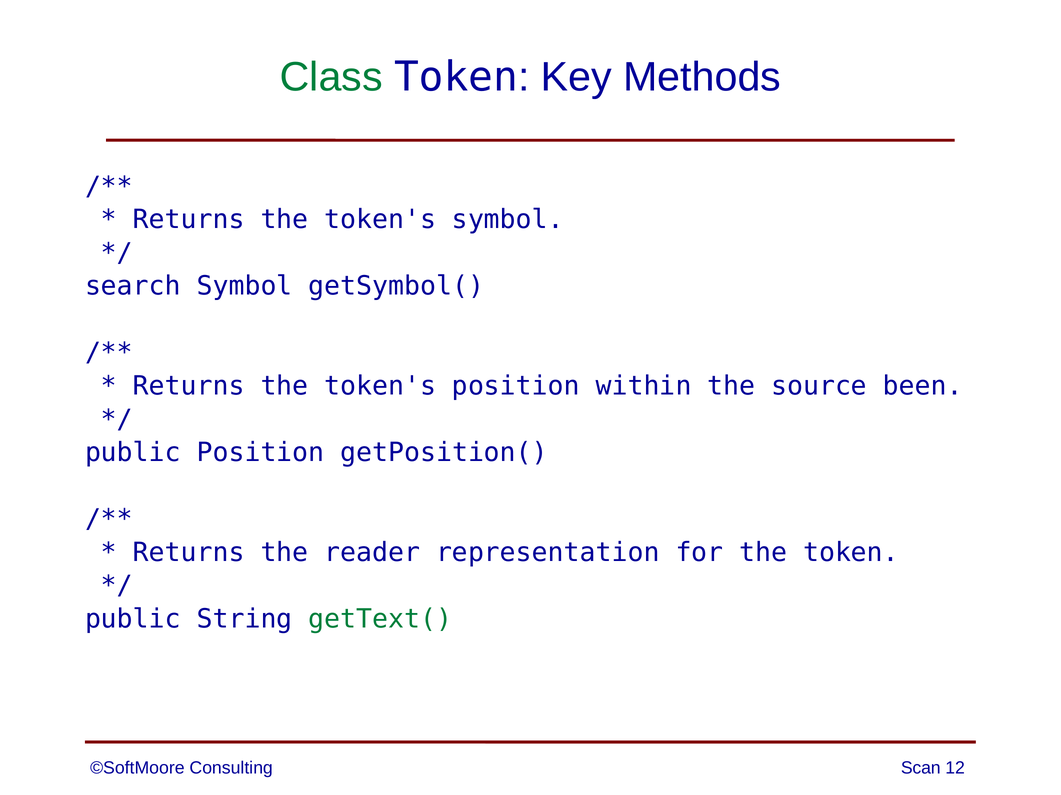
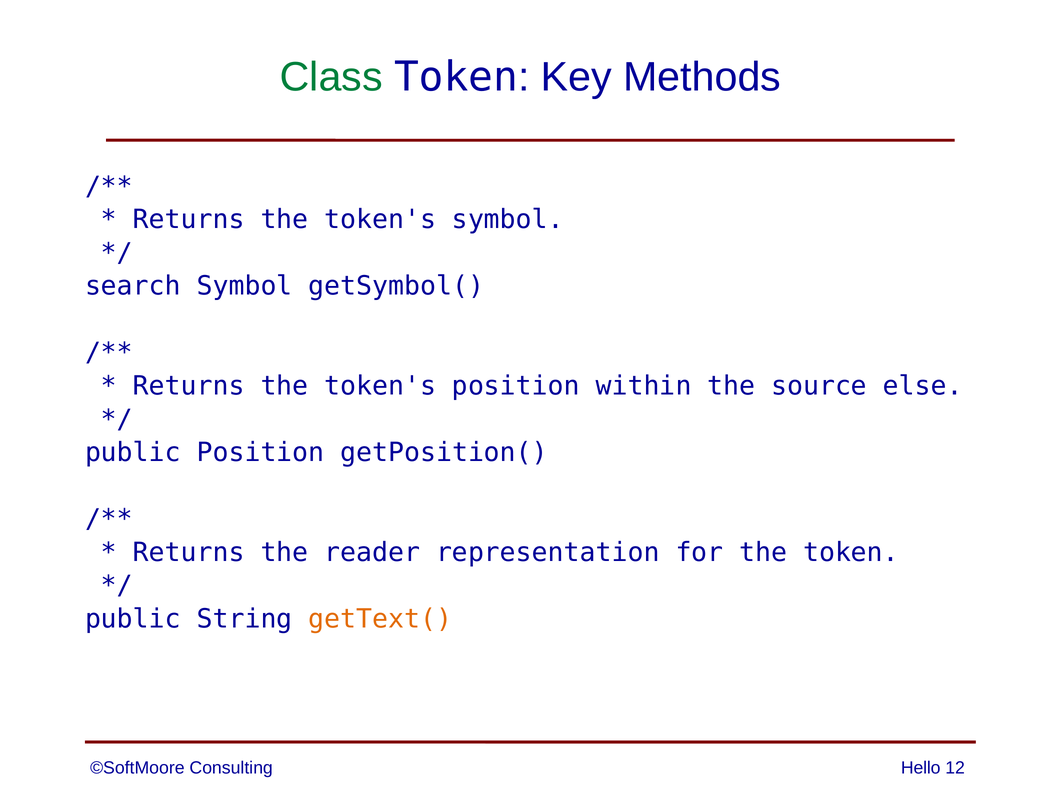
been: been -> else (923, 386)
getText( colour: green -> orange (380, 619)
Scan: Scan -> Hello (921, 769)
